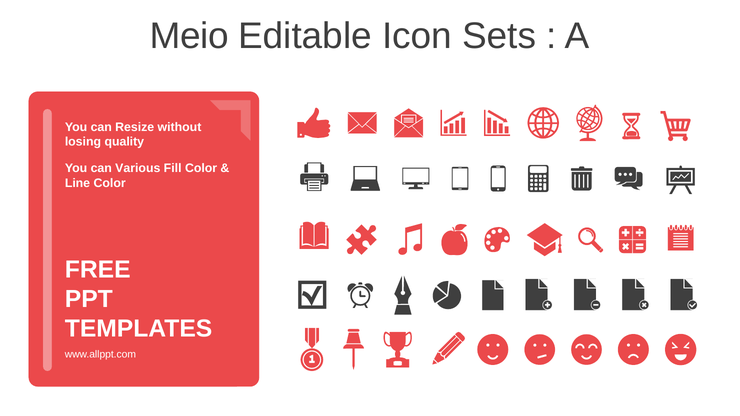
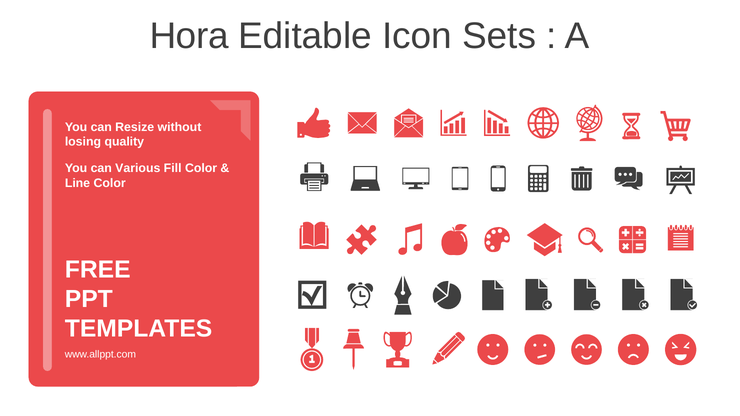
Meio: Meio -> Hora (189, 36)
